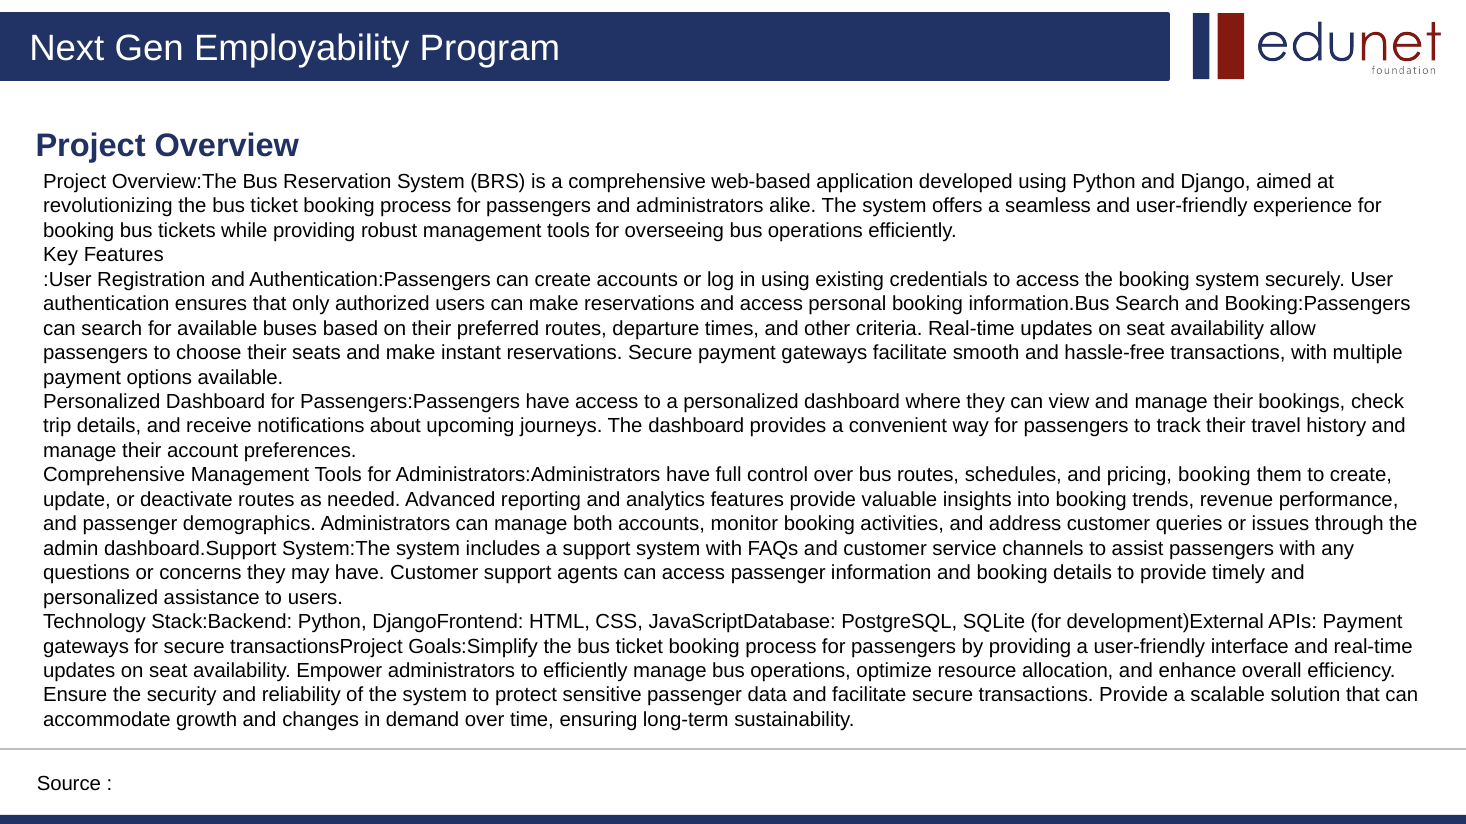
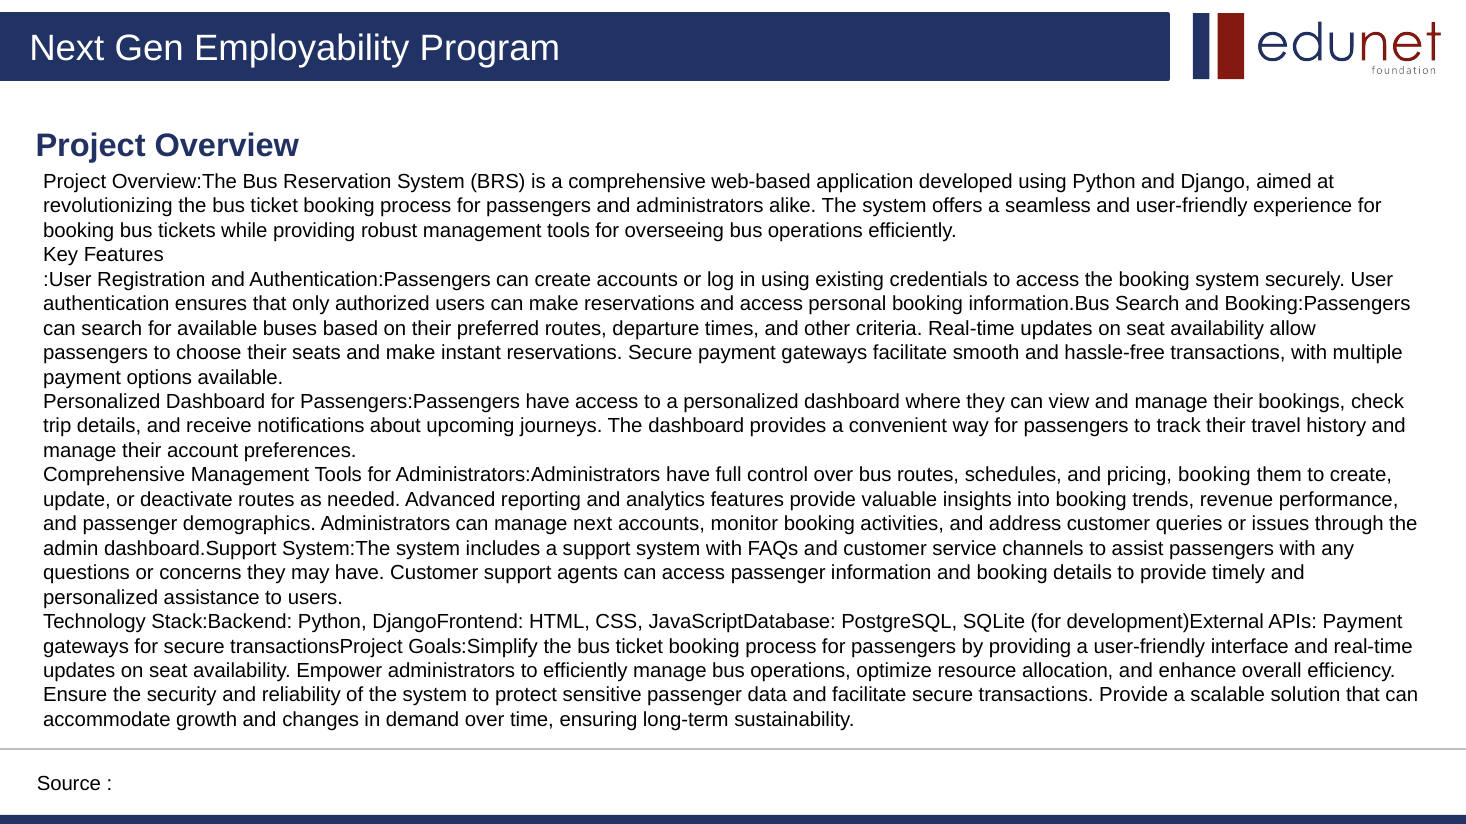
manage both: both -> next (593, 524)
